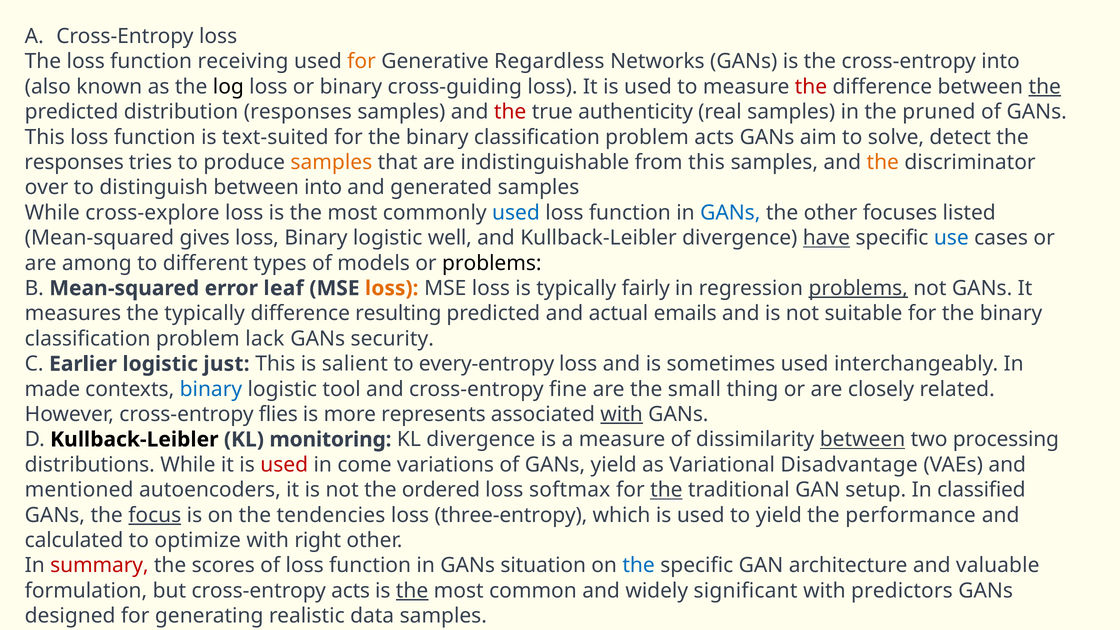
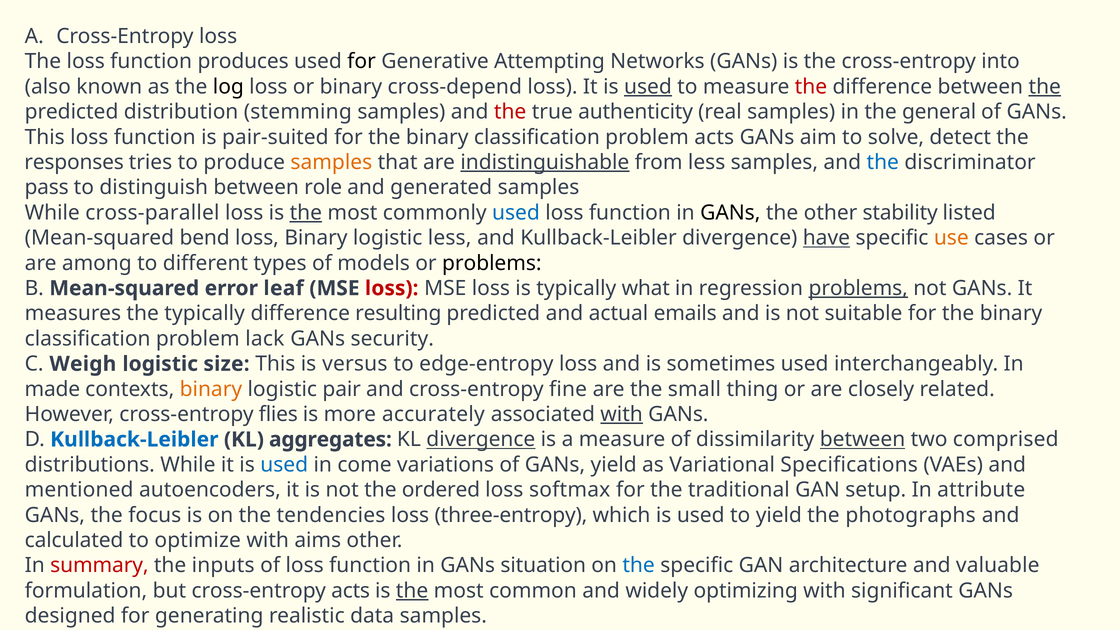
receiving: receiving -> produces (243, 61)
for colour: orange -> black (362, 61)
Regardless: Regardless -> Attempting (549, 61)
cross-guiding: cross-guiding -> cross-depend (455, 87)
used underline: none -> present (648, 87)
distribution responses: responses -> stemming (298, 112)
pruned: pruned -> general (939, 112)
text-suited: text-suited -> pair-suited (275, 137)
indistinguishable underline: none -> present (545, 162)
from this: this -> less (707, 162)
the colour: orange -> blue (883, 162)
over: over -> pass (47, 187)
between into: into -> role (323, 187)
cross-explore: cross-explore -> cross-parallel (152, 213)
the underline: none -> present (306, 213)
GANs colour: blue -> black (730, 213)
focuses: focuses -> stability (900, 213)
gives: gives -> bend (205, 238)
logistic well: well -> less (450, 238)
use colour: blue -> orange (951, 238)
loss colour: orange -> red (392, 288)
fairly: fairly -> what (646, 288)
Earlier: Earlier -> Weigh (83, 364)
just: just -> size (227, 364)
salient: salient -> versus (355, 364)
every-entropy: every-entropy -> edge-entropy (486, 364)
binary colour: blue -> orange (211, 389)
tool: tool -> pair (342, 389)
represents: represents -> accurately (433, 414)
Kullback-Leibler colour: black -> blue (134, 439)
monitoring: monitoring -> aggregates (330, 439)
divergence underline: none -> present (481, 439)
processing: processing -> comprised (1006, 439)
used colour: red -> blue (284, 465)
Disadvantage: Disadvantage -> Specifications (849, 465)
the underline: present -> none (666, 490)
classified: classified -> attribute (981, 490)
focus underline: present -> none (155, 515)
performance: performance -> photographs (911, 515)
right: right -> aims (318, 540)
scores: scores -> inputs (223, 565)
significant: significant -> optimizing (746, 591)
predictors: predictors -> significant (902, 591)
